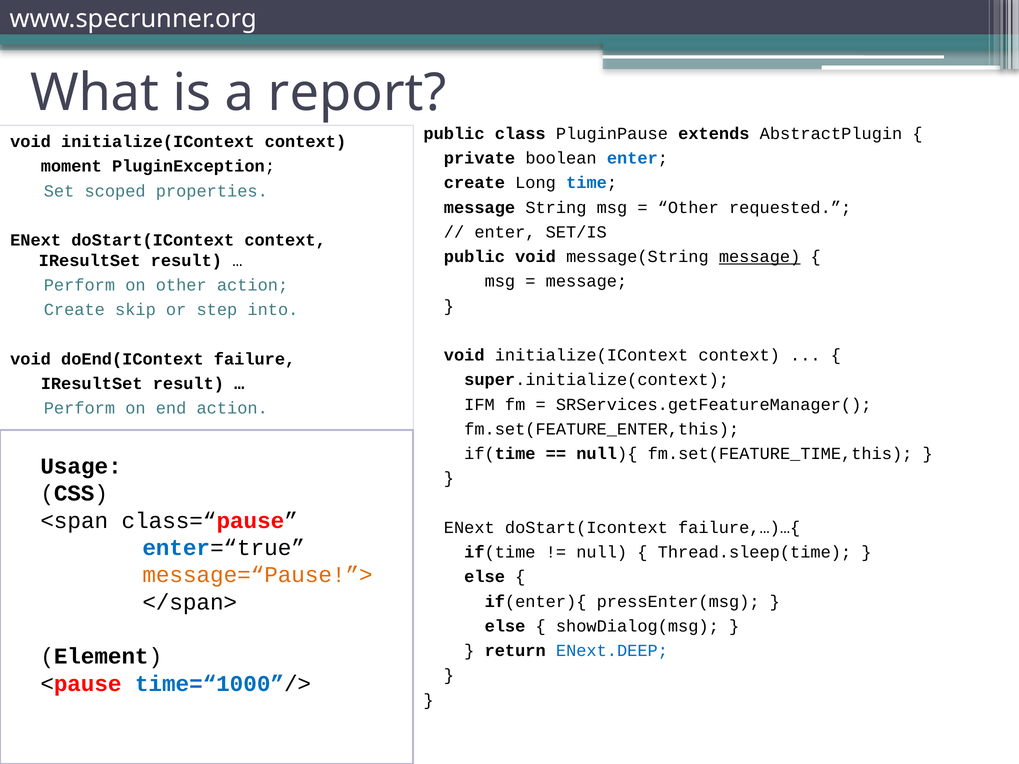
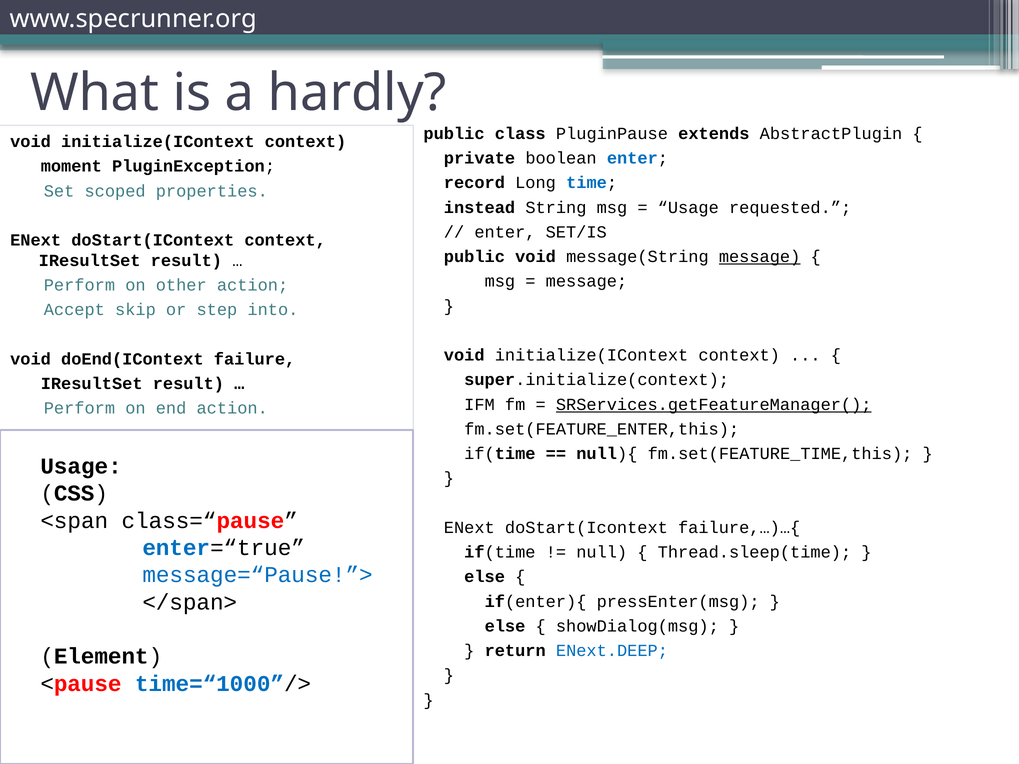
report: report -> hardly (357, 93)
create: create -> record (474, 183)
message: message -> instead (480, 208)
Other: Other -> Usage (688, 208)
Create: Create -> Accept (74, 310)
SRServices.getFeatureManager( underline: none -> present (714, 405)
message=“Pause!”> colour: orange -> blue (258, 575)
